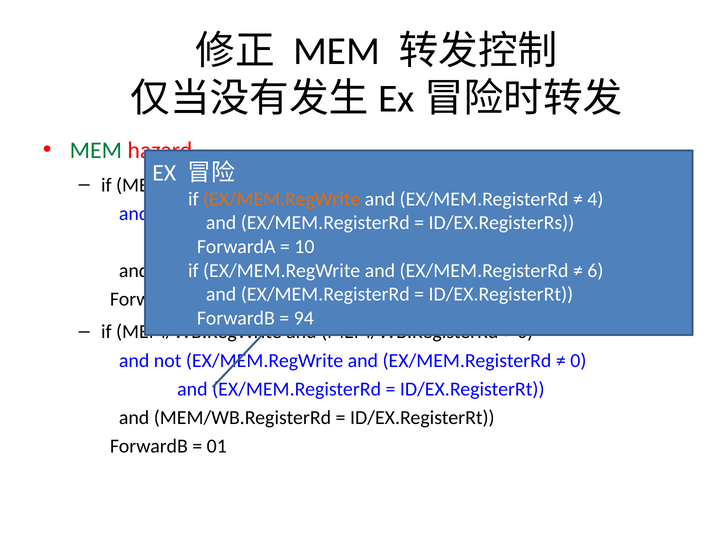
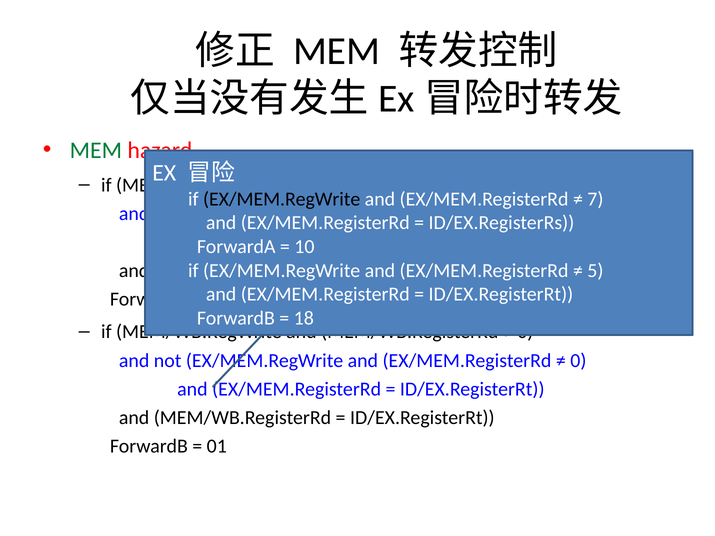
EX/MEM.RegWrite colour: orange -> black (282, 199)
4: 4 -> 7 (595, 199)
6: 6 -> 5 (595, 271)
94: 94 -> 18 (304, 318)
